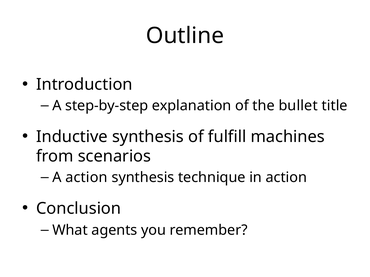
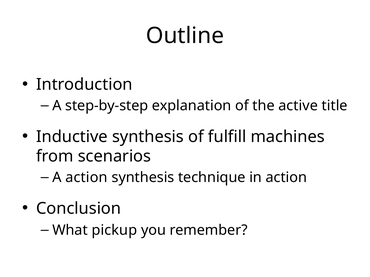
bullet: bullet -> active (298, 106)
agents: agents -> pickup (114, 231)
